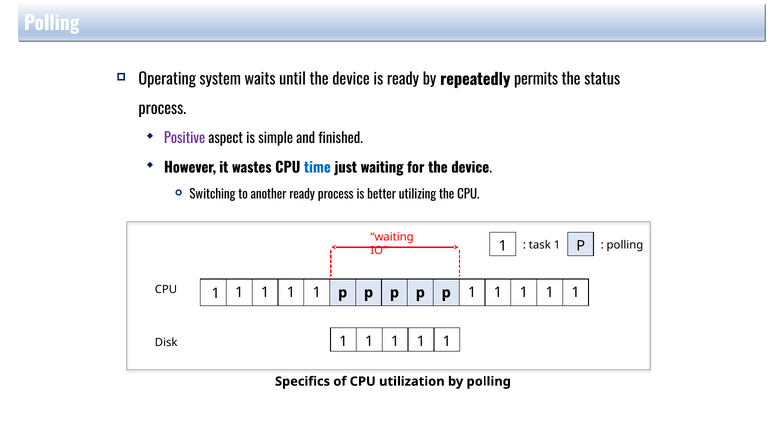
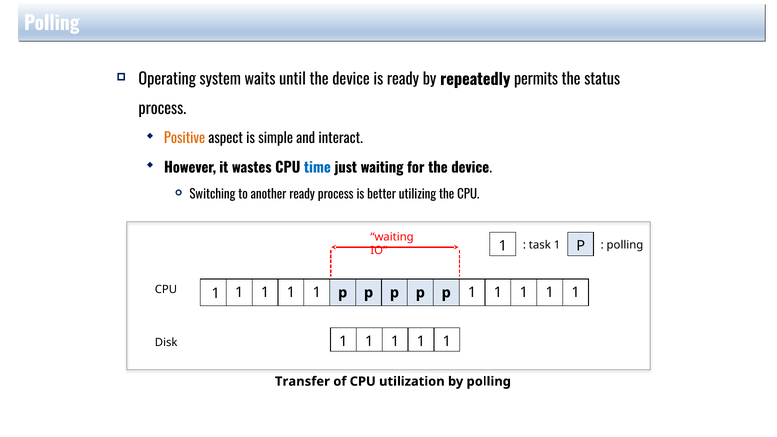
Positive colour: purple -> orange (185, 139)
finished: finished -> interact (341, 139)
Specifics: Specifics -> Transfer (302, 382)
